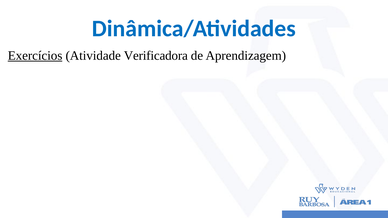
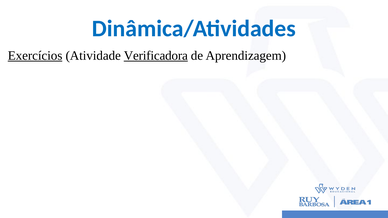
Verificadora underline: none -> present (156, 56)
